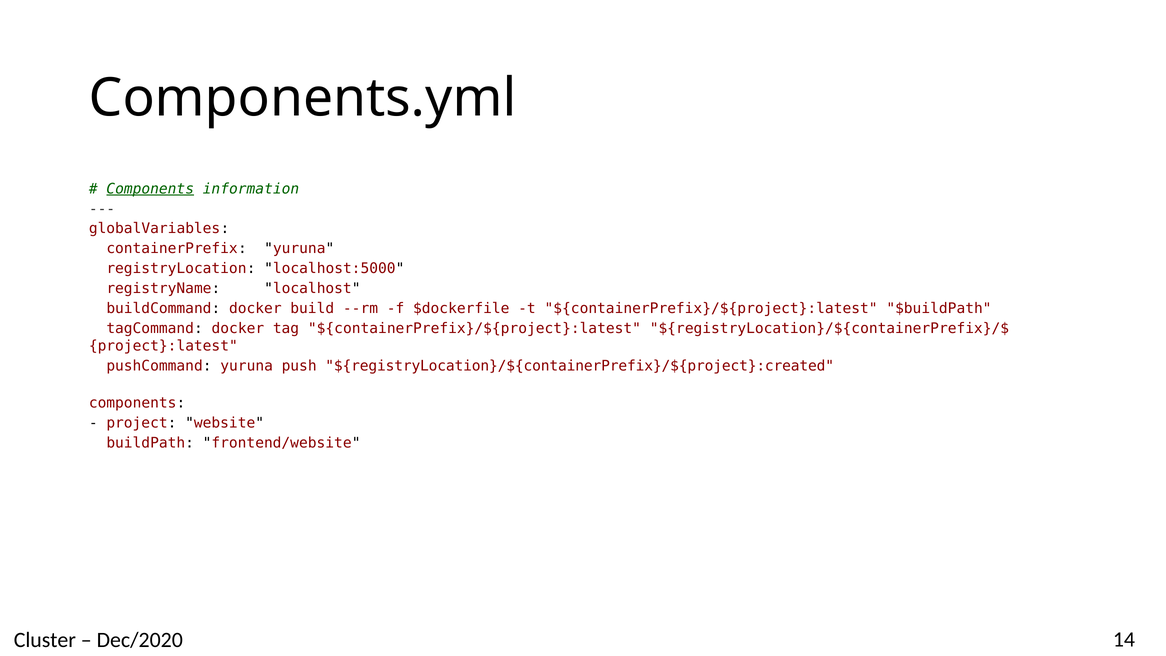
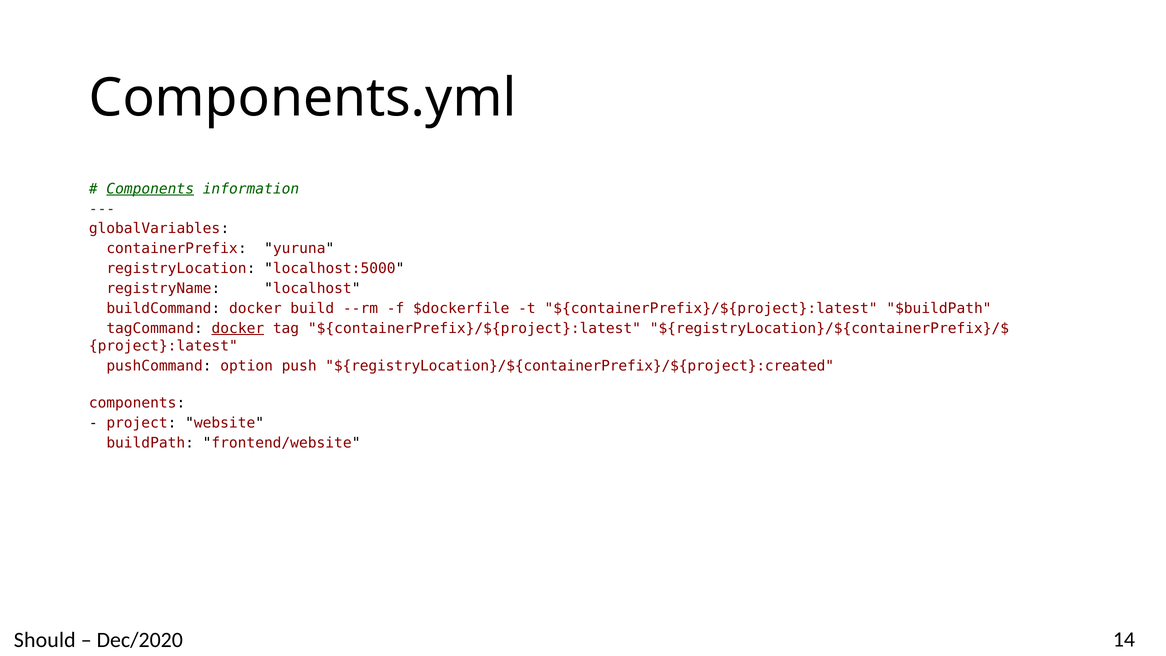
docker underline: none -> present (238, 328)
pushCommand yuruna: yuruna -> option (247, 366)
Cluster: Cluster -> Should (45, 640)
